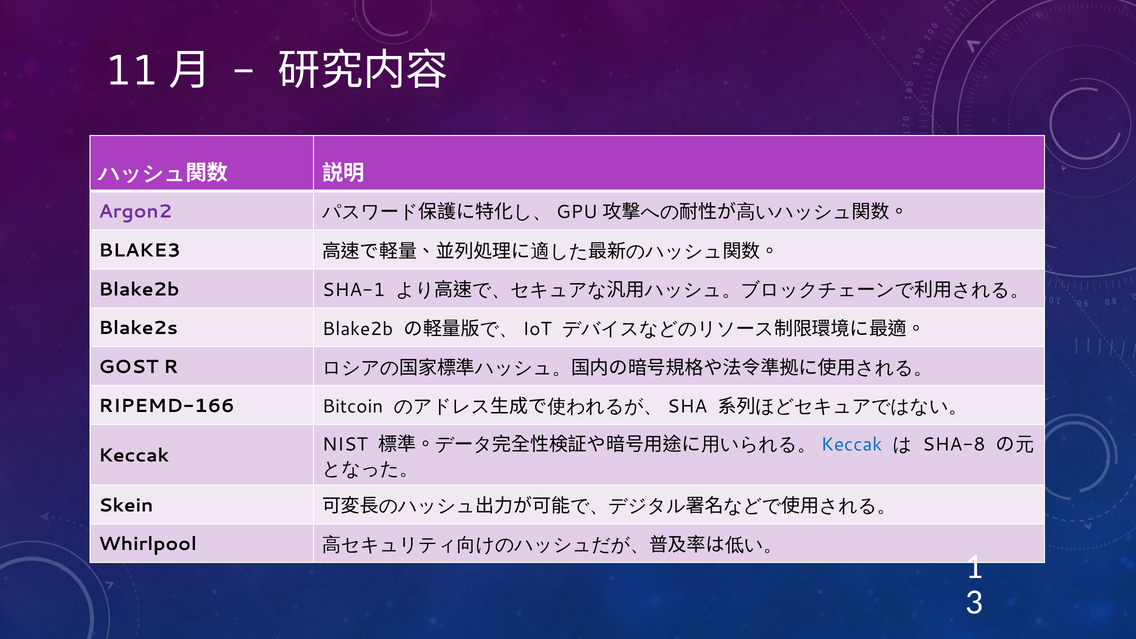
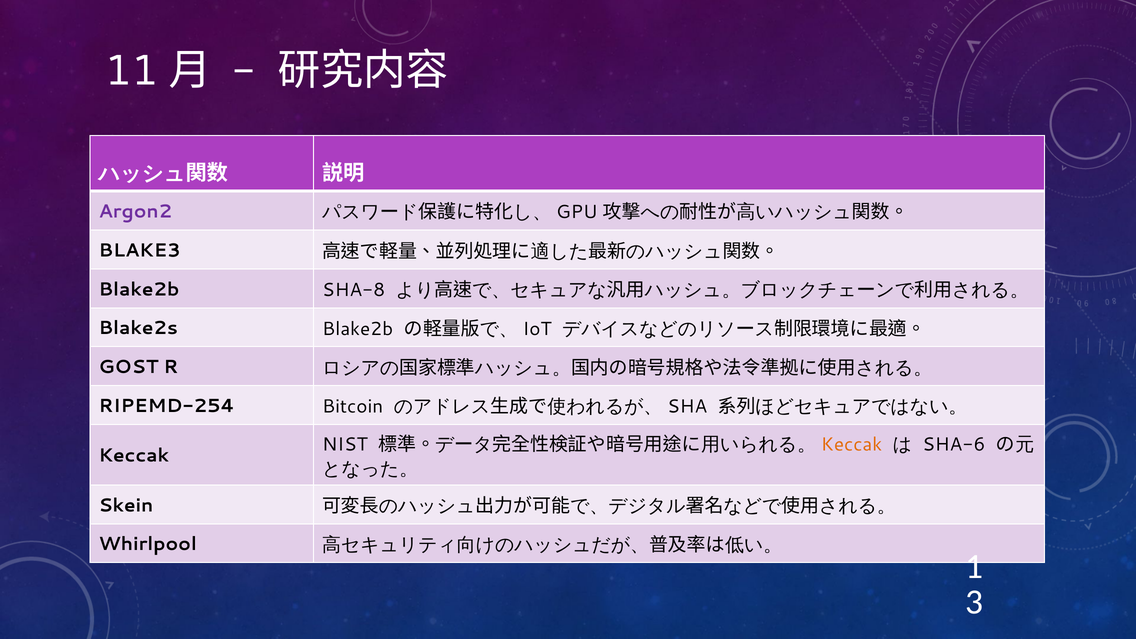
SHA-1: SHA-1 -> SHA-8 (354, 290)
RIPEMD-166: RIPEMD-166 -> RIPEMD-254 (167, 406)
Keccak colour: blue -> orange (852, 444)
SHA-8: SHA-8 -> SHA-6 (954, 444)
